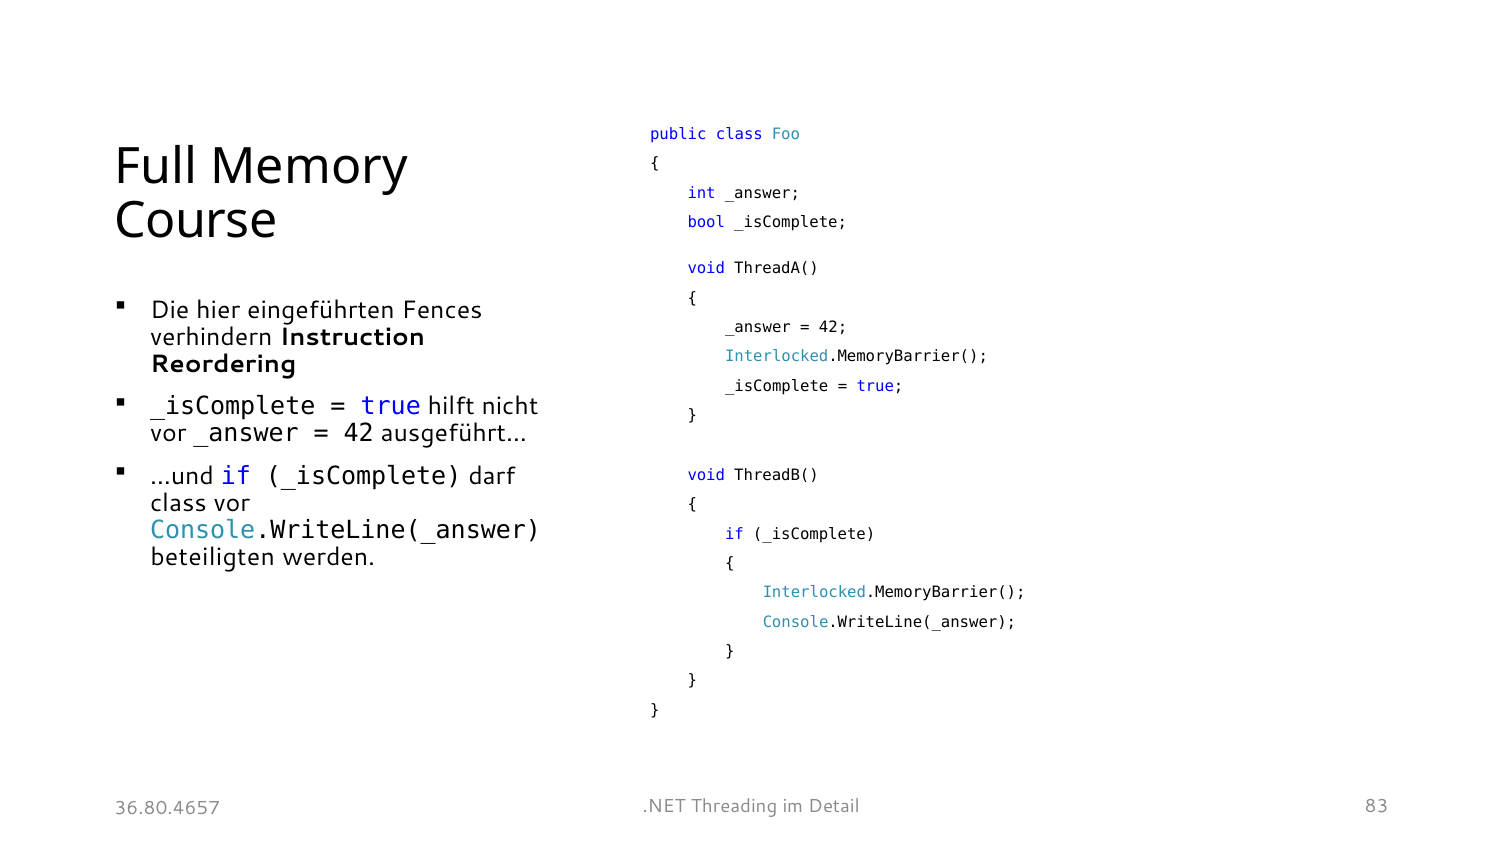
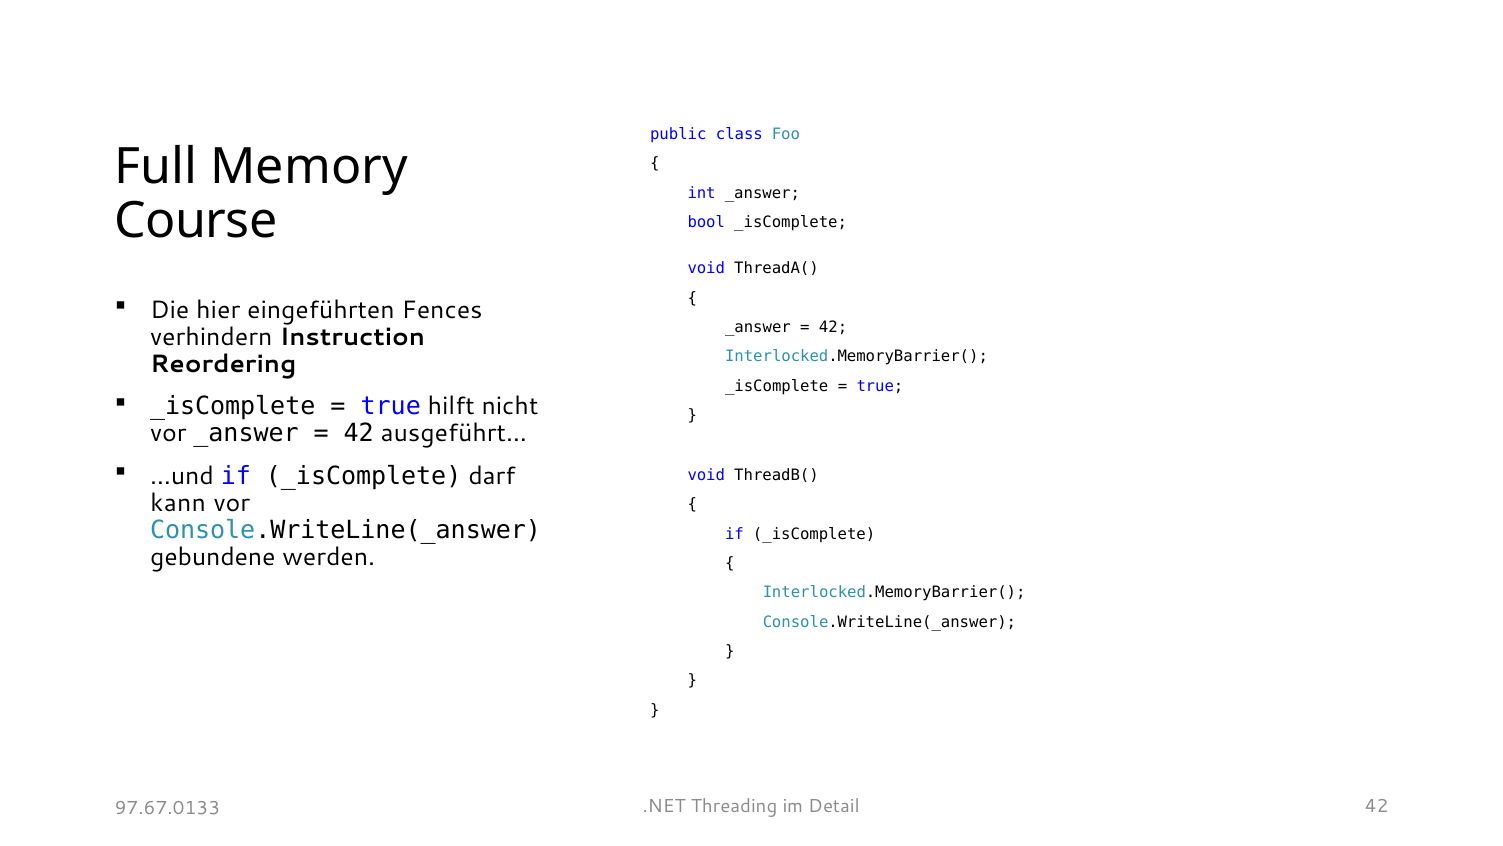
class: class -> kann (178, 503)
beteiligten: beteiligten -> gebundene (213, 557)
Detail 83: 83 -> 42 (1377, 805)
36.80.4657: 36.80.4657 -> 97.67.0133 (167, 807)
